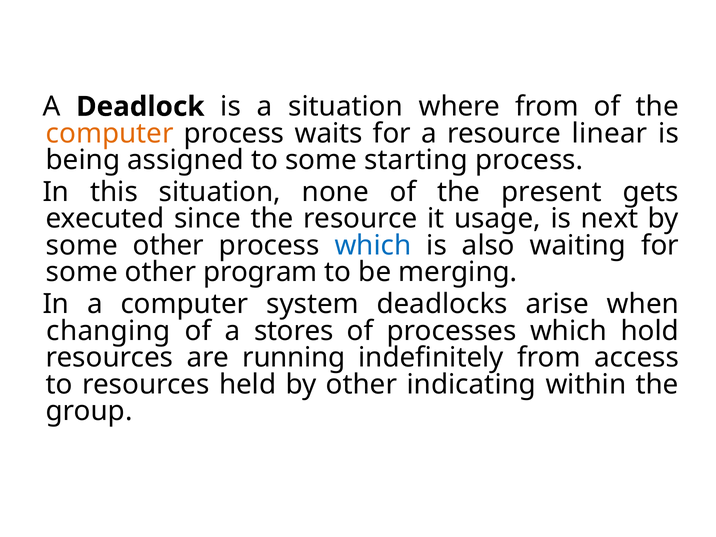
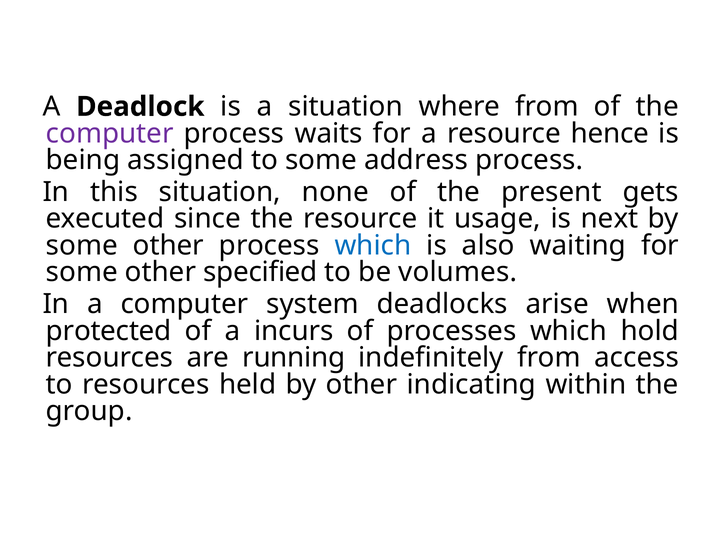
computer colour: orange -> purple (110, 133)
linear: linear -> hence (610, 133)
starting: starting -> address (416, 160)
program: program -> specified (260, 272)
merging: merging -> volumes (458, 272)
changing: changing -> protected (109, 331)
stores: stores -> incurs (294, 331)
